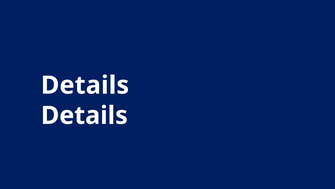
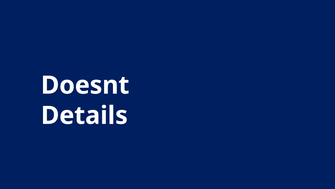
Details: Details -> Doesnt (85, 85)
